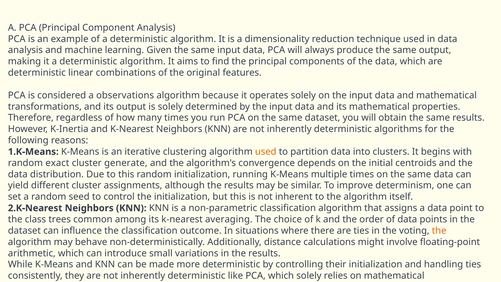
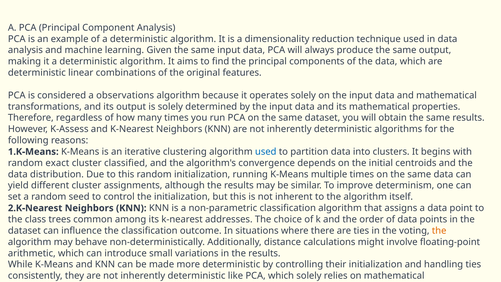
K-Inertia: K-Inertia -> K-Assess (69, 129)
used colour: orange -> blue (266, 152)
generate: generate -> classified (126, 163)
averaging: averaging -> addresses (229, 219)
